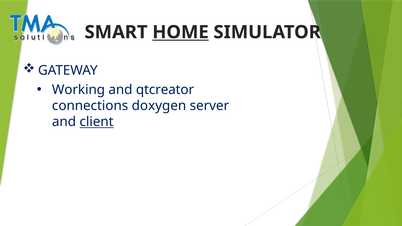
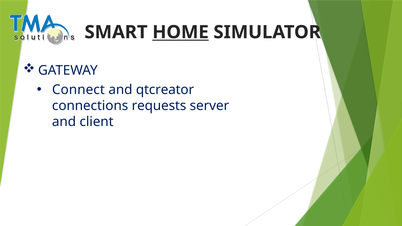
Working: Working -> Connect (78, 90)
doxygen: doxygen -> requests (159, 106)
client underline: present -> none (97, 122)
